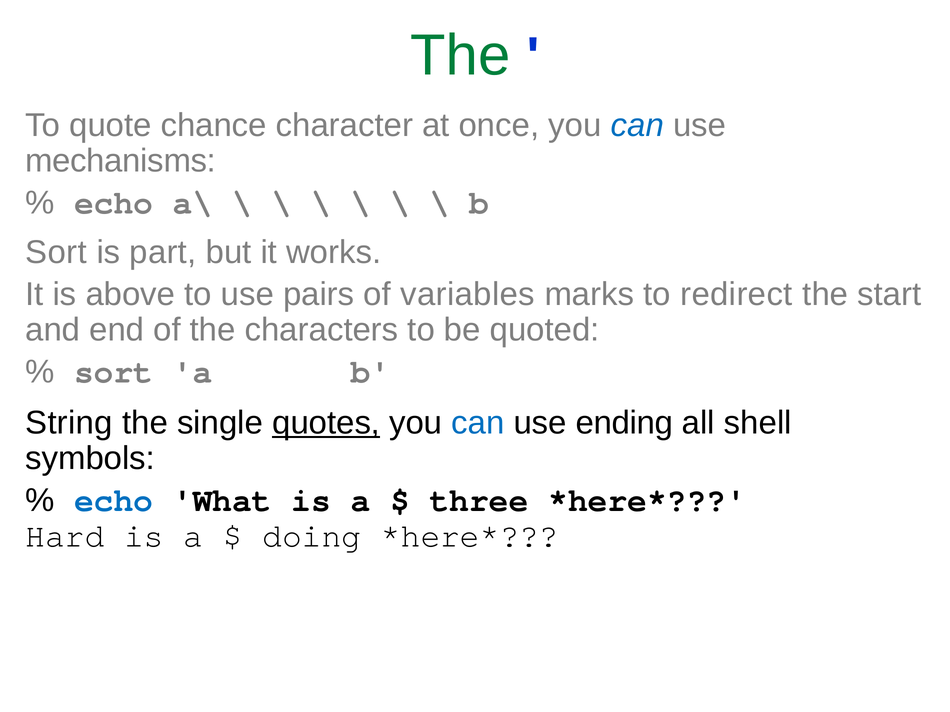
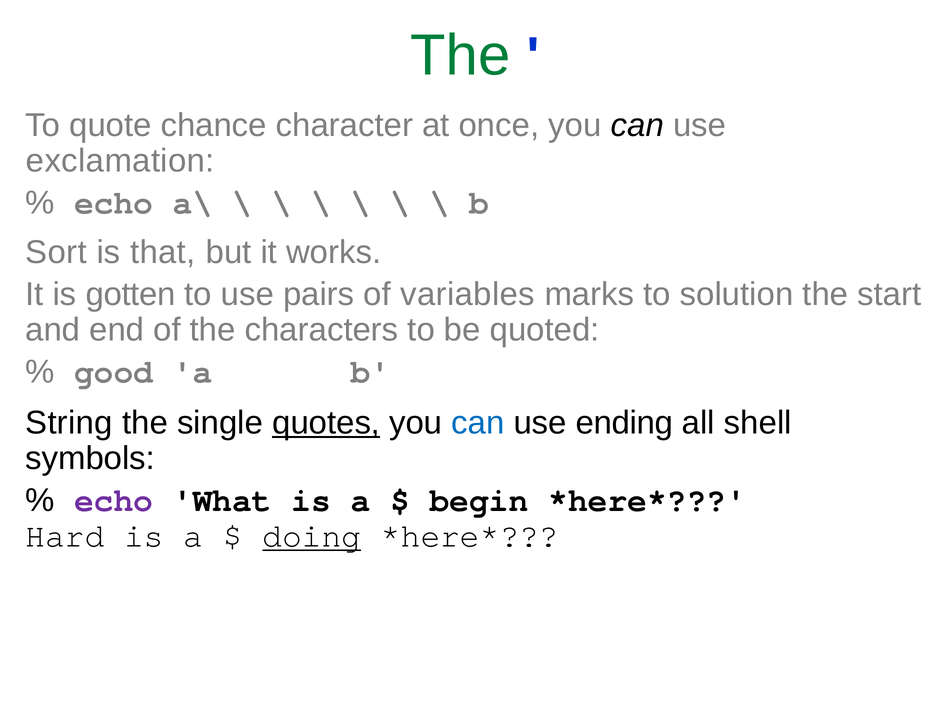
can colour: blue -> black (638, 125)
mechanisms: mechanisms -> exclamation (120, 161)
part: part -> that (163, 252)
above: above -> gotten (131, 295)
redirect: redirect -> solution (737, 295)
sort: sort -> good (114, 372)
echo colour: blue -> purple (114, 501)
three: three -> begin (479, 501)
doing underline: none -> present (312, 536)
